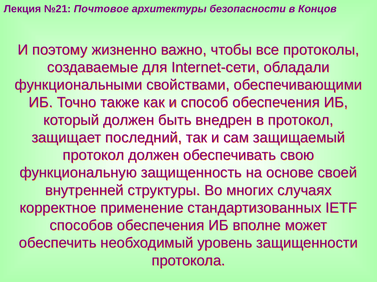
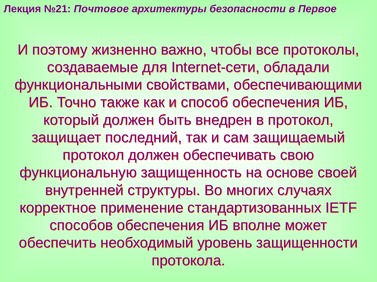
Концов: Концов -> Первое (317, 9)
